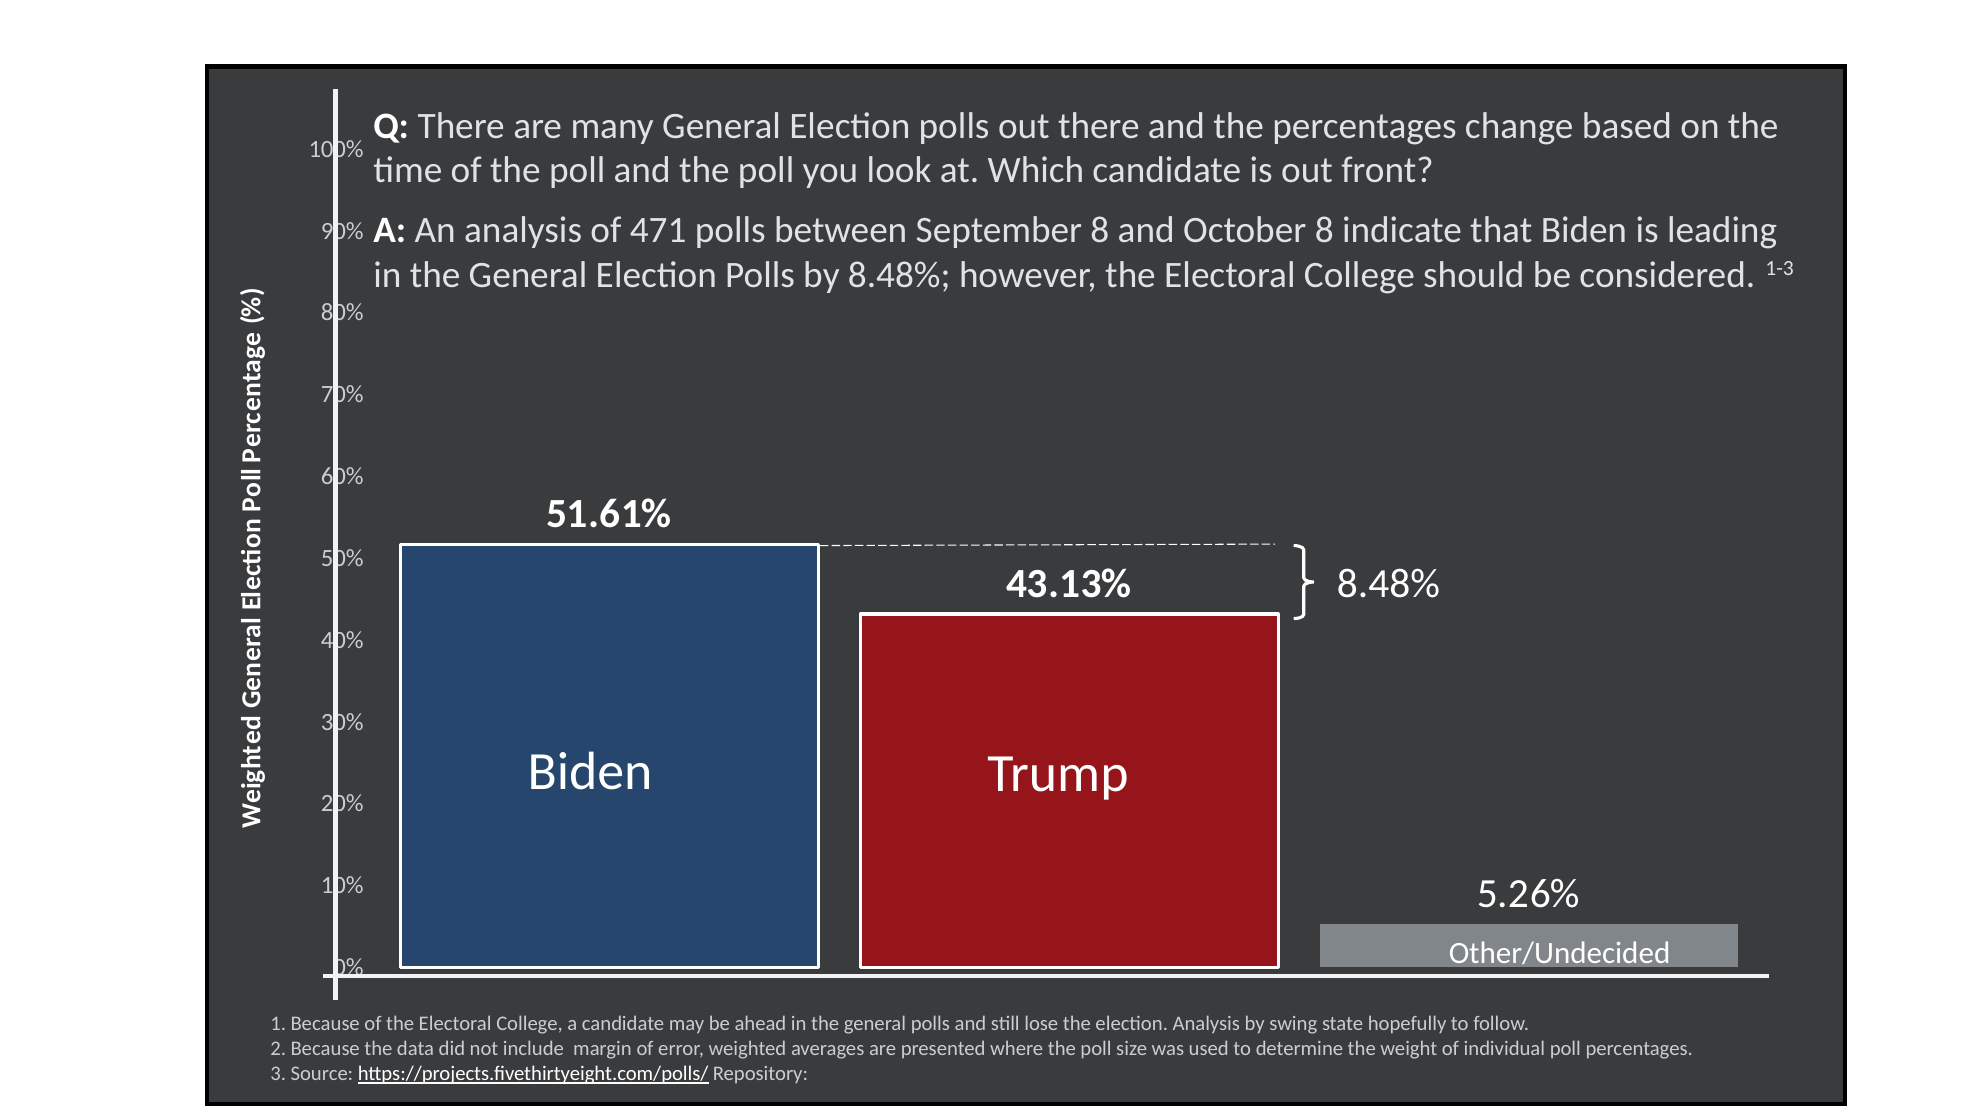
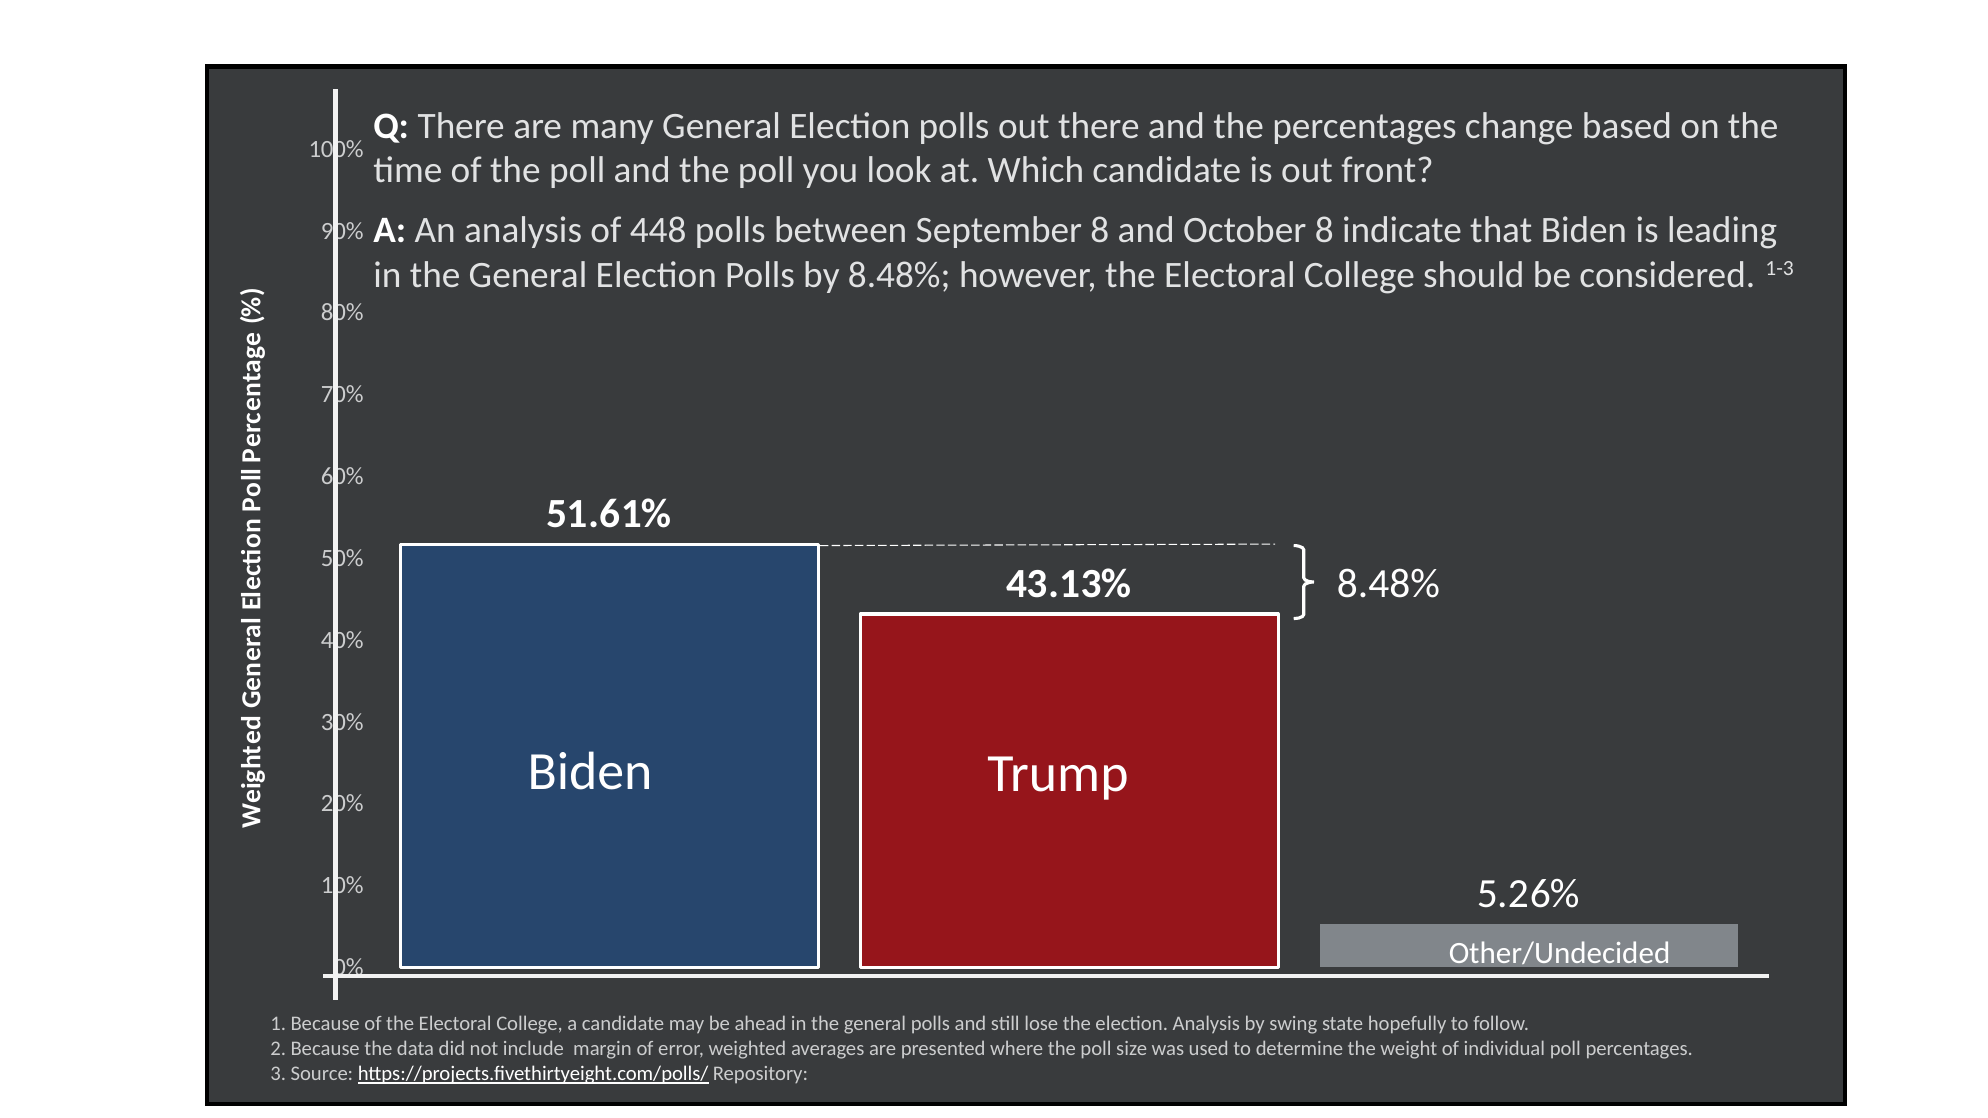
471: 471 -> 448 (658, 230)
